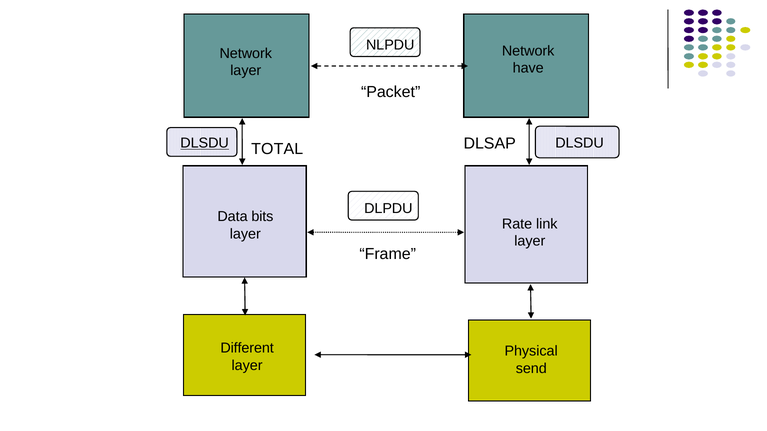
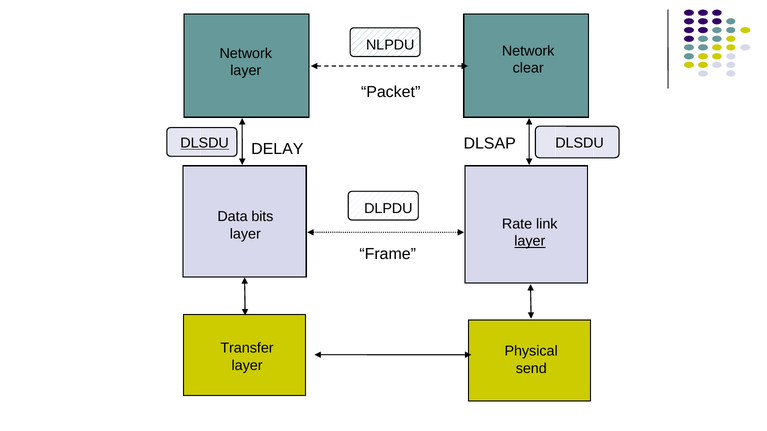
have: have -> clear (528, 68)
TOTAL: TOTAL -> DELAY (277, 149)
layer underline: none -> present (530, 241)
Different: Different -> Transfer (247, 349)
